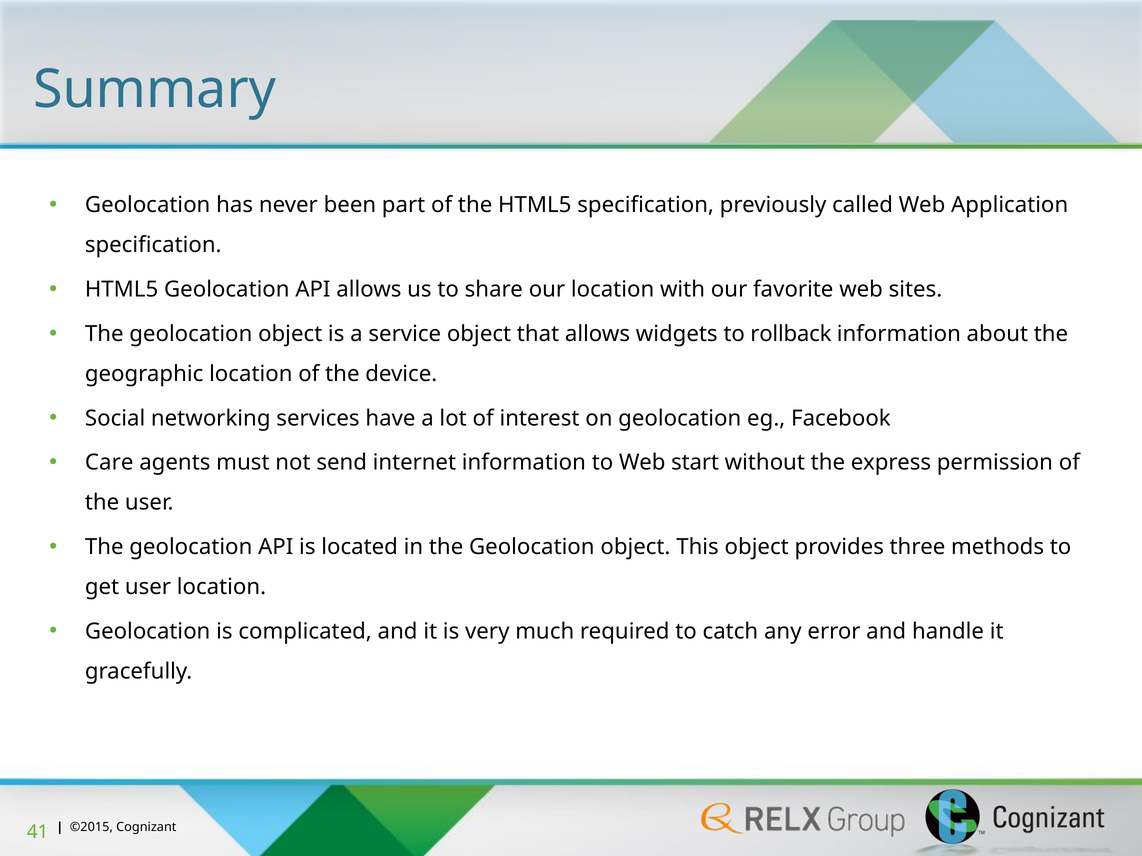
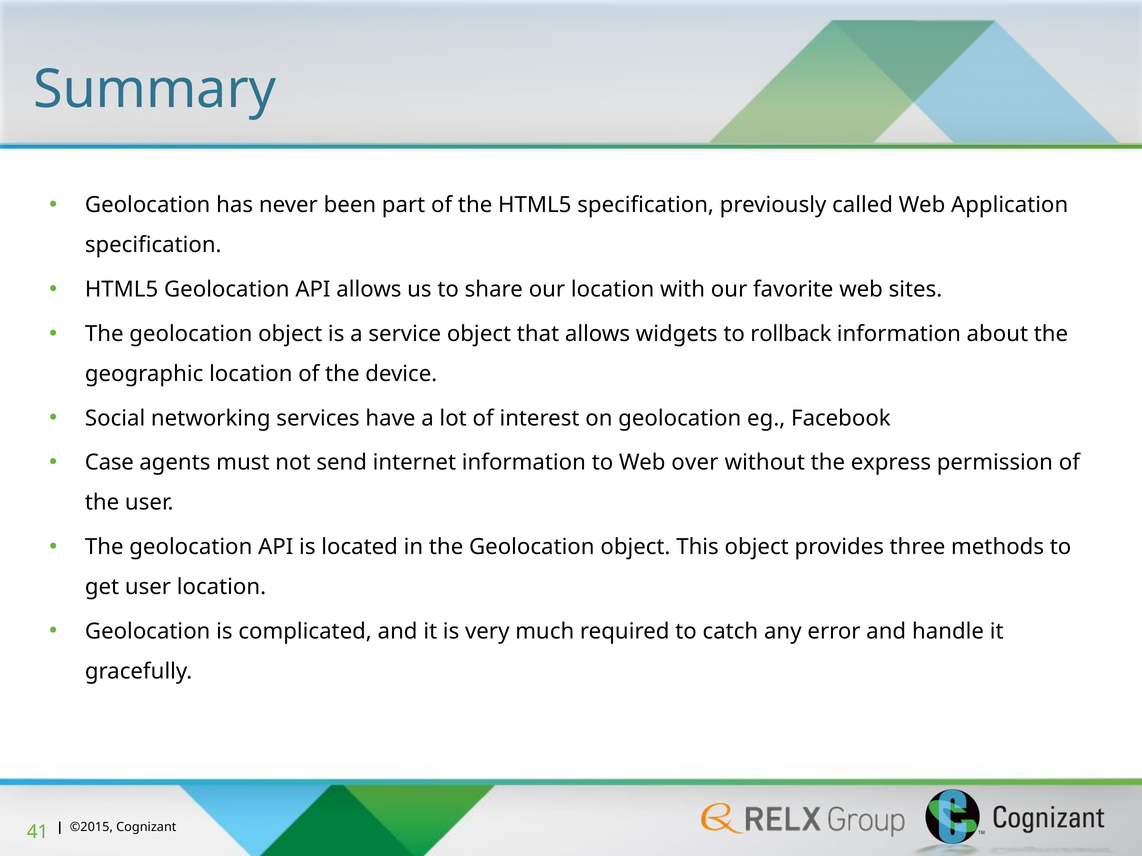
Care: Care -> Case (109, 463)
start: start -> over (695, 463)
